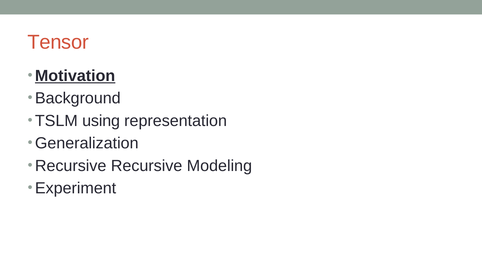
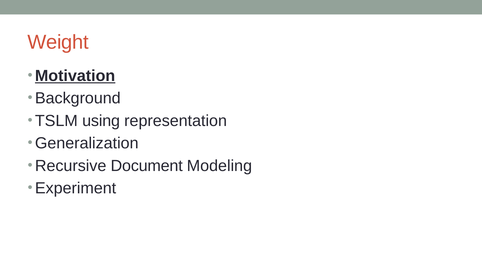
Tensor: Tensor -> Weight (58, 42)
Recursive Recursive: Recursive -> Document (147, 166)
